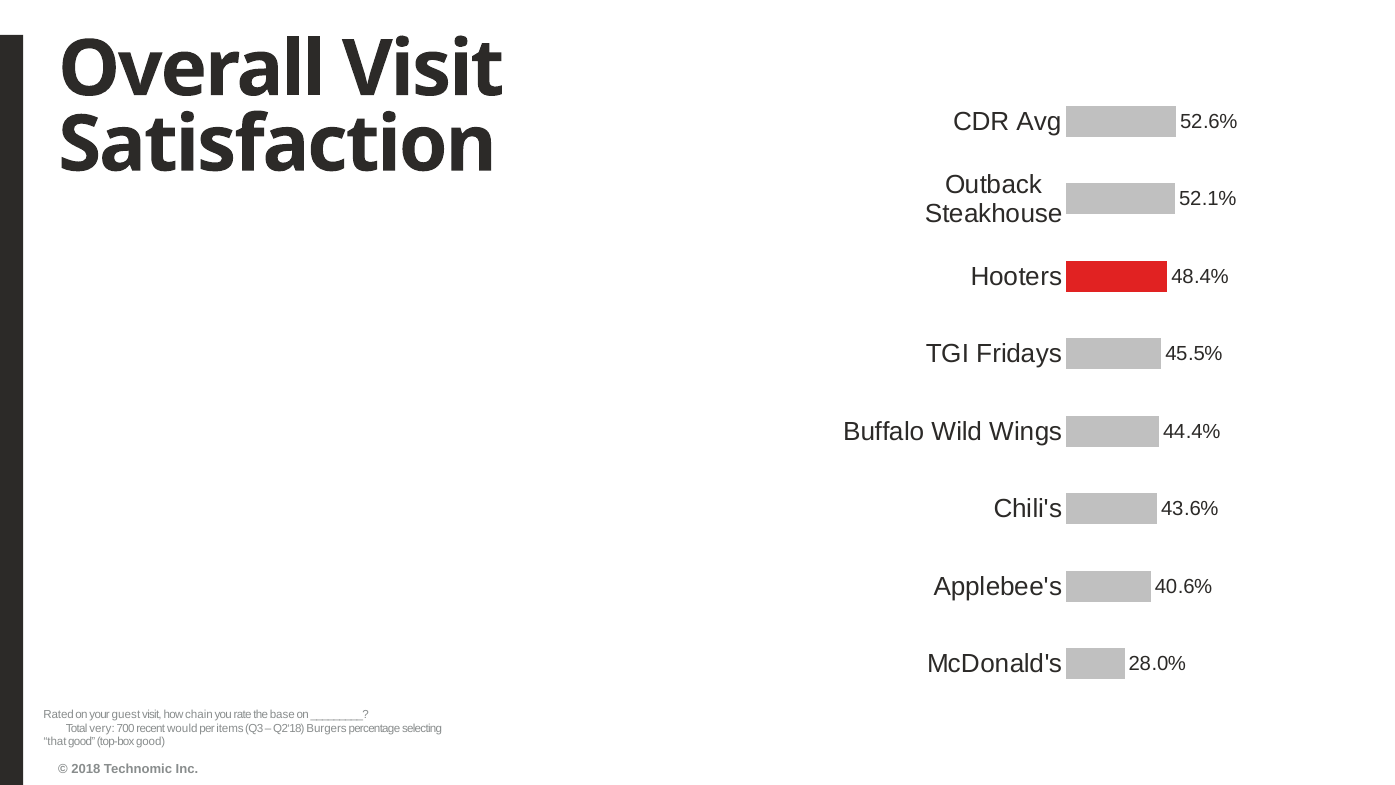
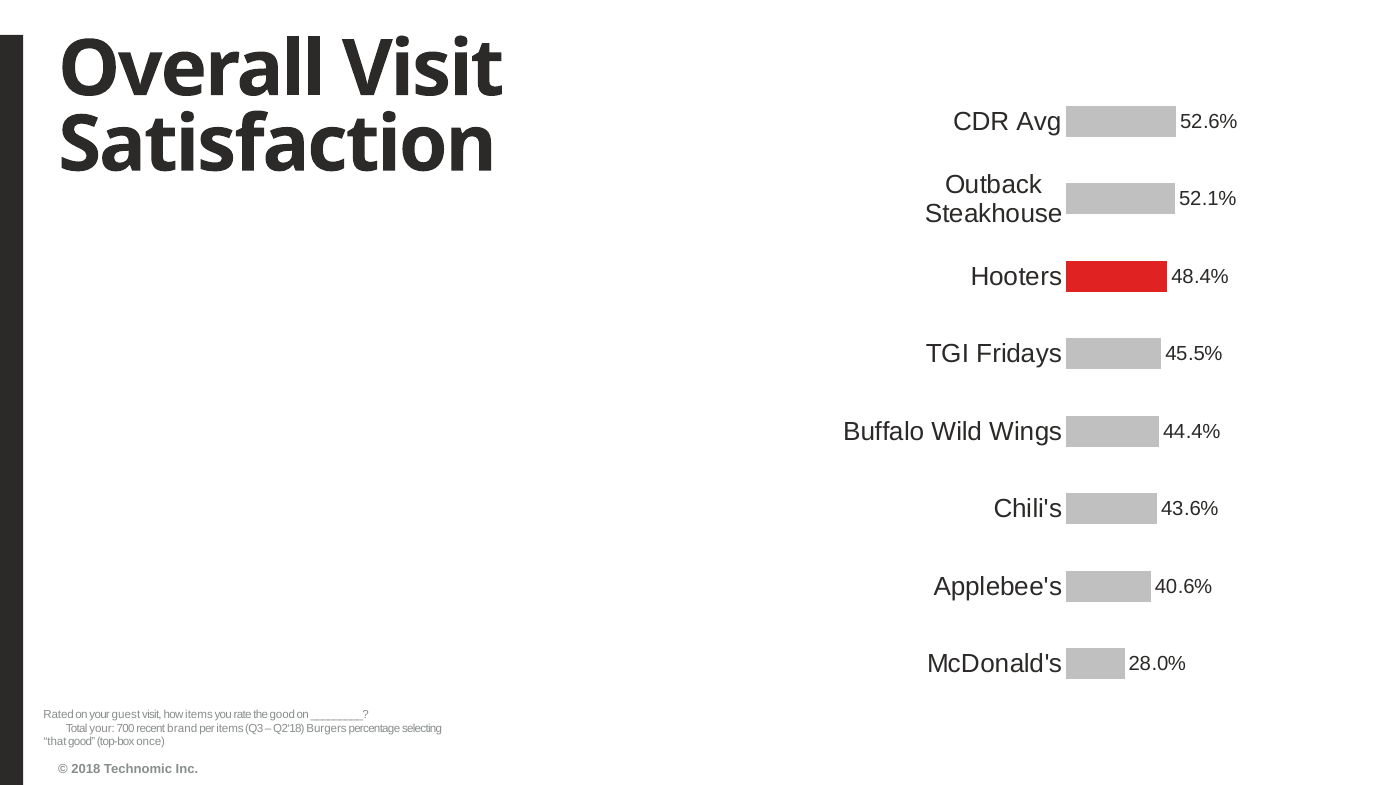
how chain: chain -> items (199, 714)
the base: base -> good (282, 714)
Total very: very -> your (102, 728)
would: would -> brand (182, 728)
top-box good: good -> once (151, 742)
